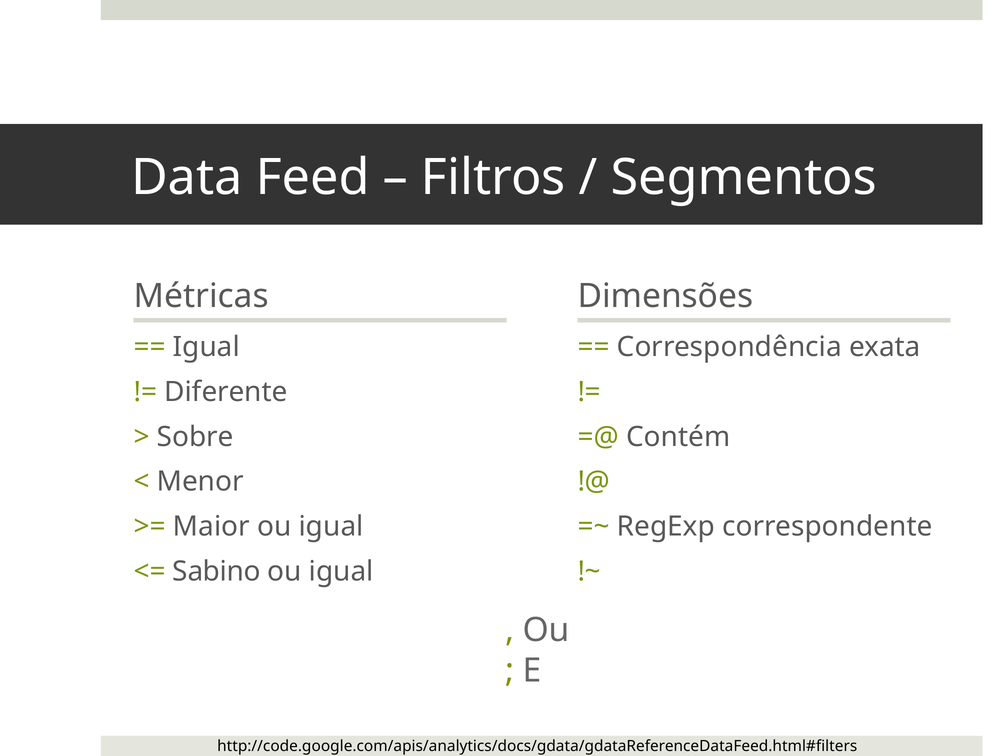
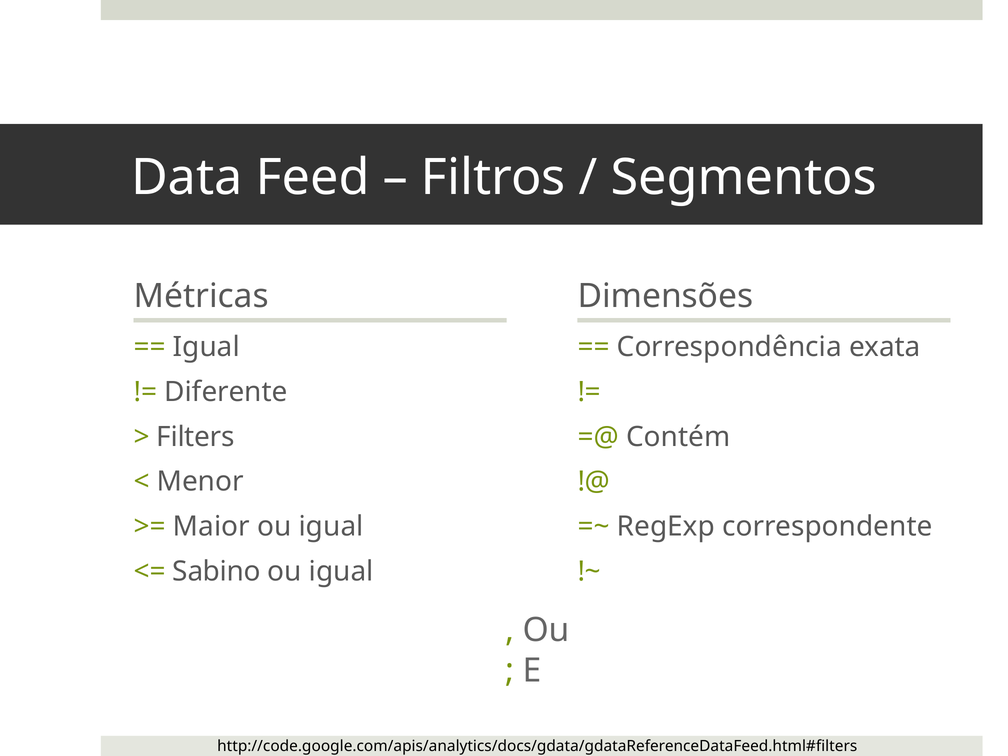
Sobre: Sobre -> Filters (195, 437)
